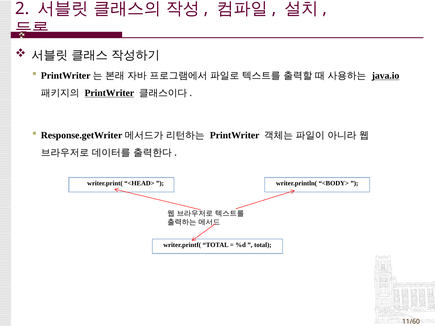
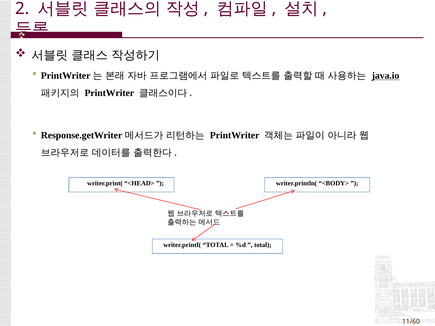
PrintWriter underline: present -> none (109, 93)
